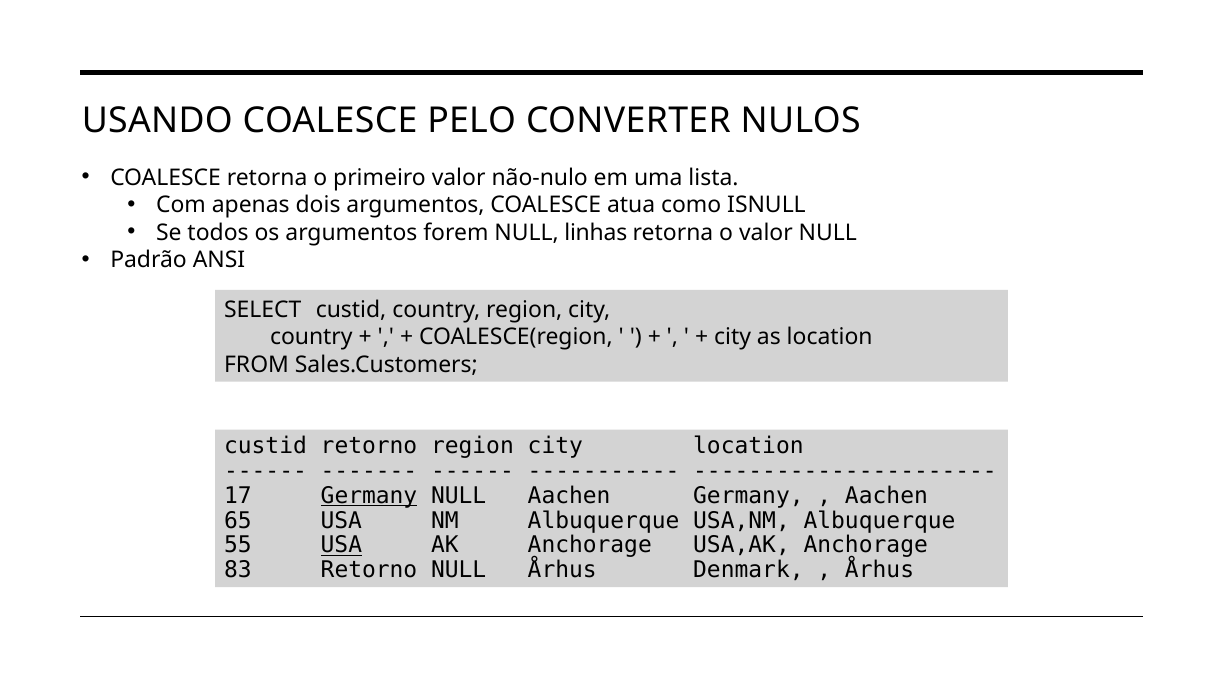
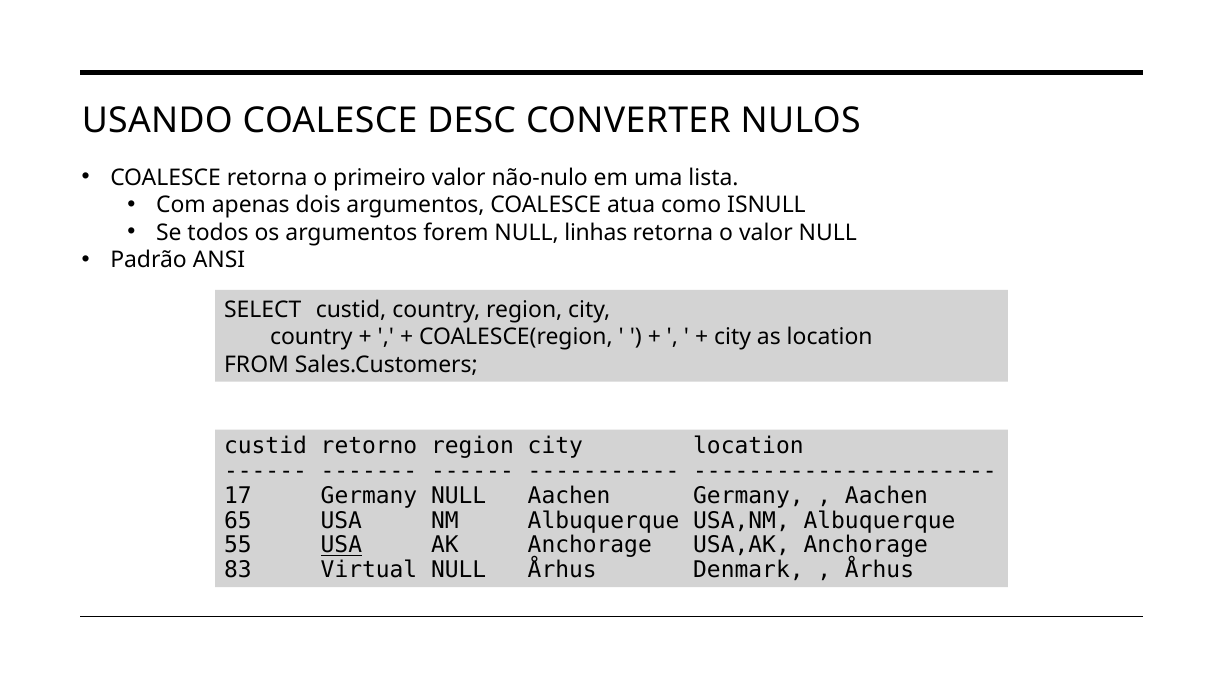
PELO: PELO -> DESC (472, 121)
Germany underline: present -> none (369, 496)
83 Retorno: Retorno -> Virtual (369, 570)
